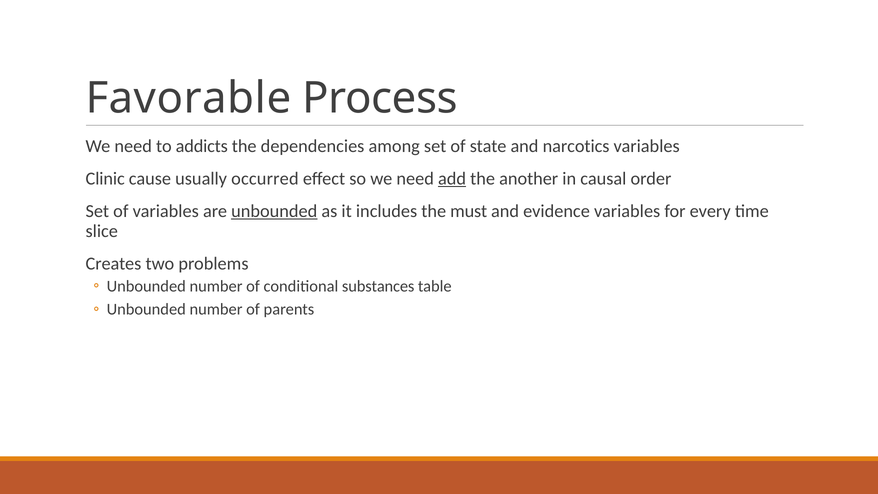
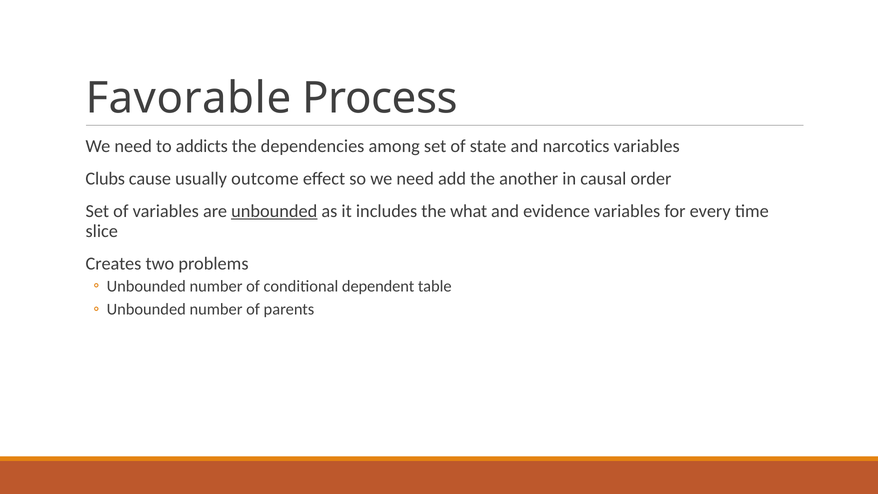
Clinic: Clinic -> Clubs (105, 179)
occurred: occurred -> outcome (265, 179)
add underline: present -> none (452, 179)
must: must -> what (469, 211)
substances: substances -> dependent (378, 286)
